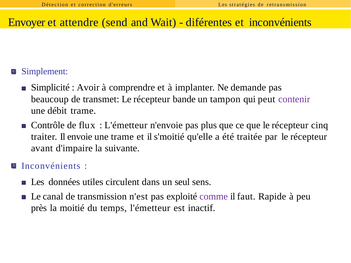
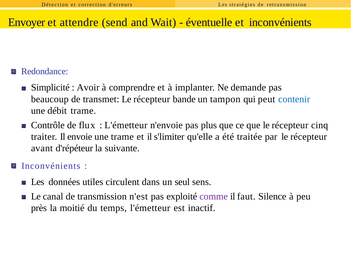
diférentes: diférentes -> éventuelle (209, 22)
Simplement: Simplement -> Redondance (45, 71)
contenir colour: purple -> blue (294, 99)
s'moitié: s'moitié -> s'limiter (169, 137)
d'impaire: d'impaire -> d'répéteur (74, 149)
Rapide: Rapide -> Silence (272, 197)
